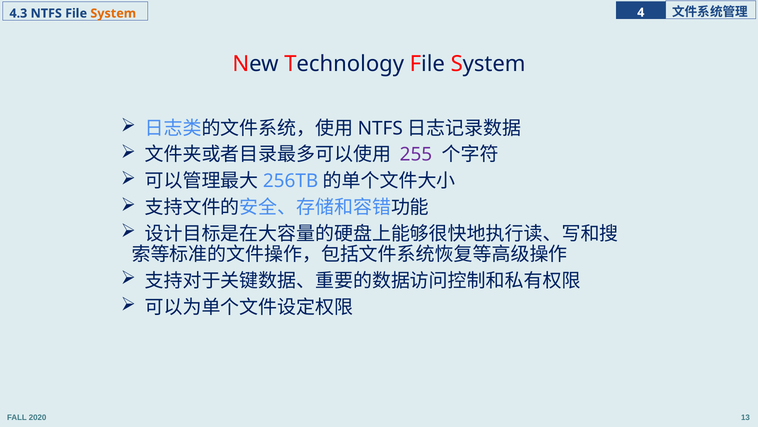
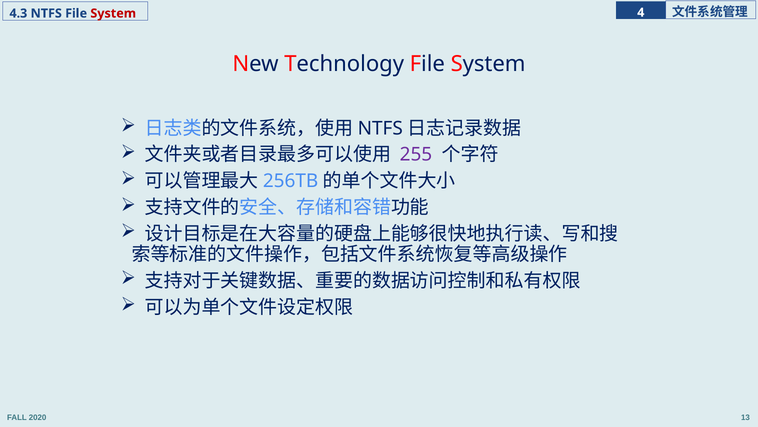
System colour: orange -> red (113, 13)
